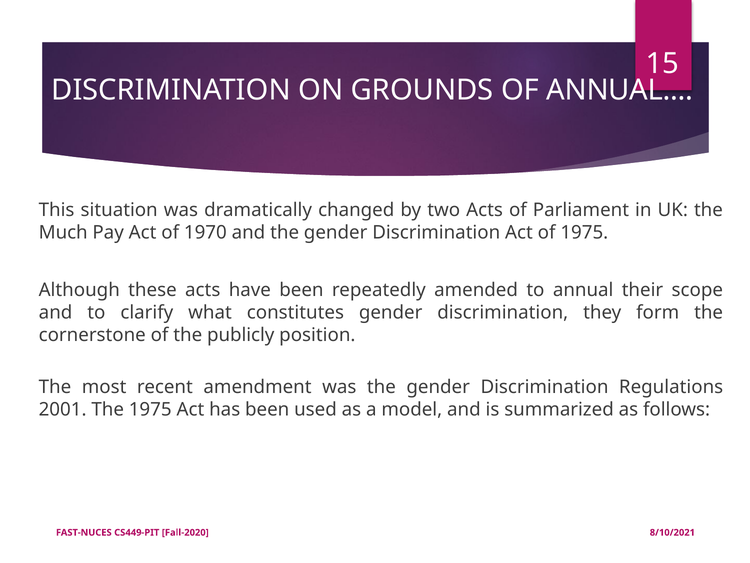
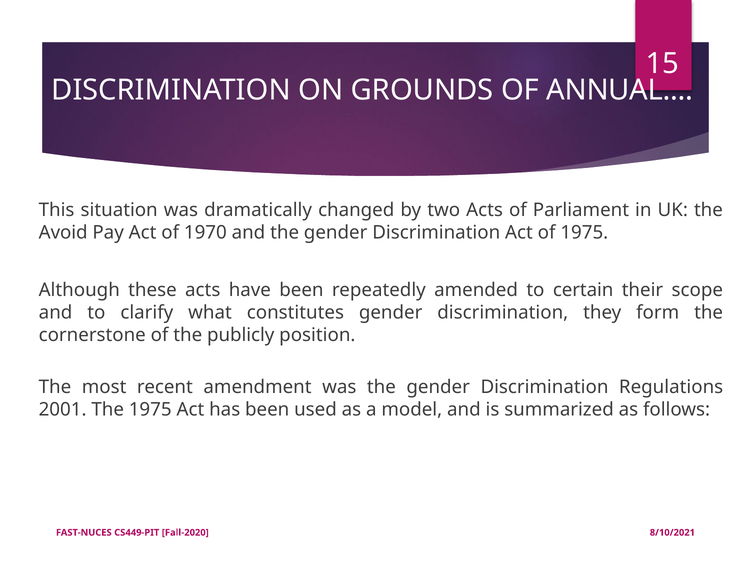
Much: Much -> Avoid (63, 233)
to annual: annual -> certain (583, 290)
